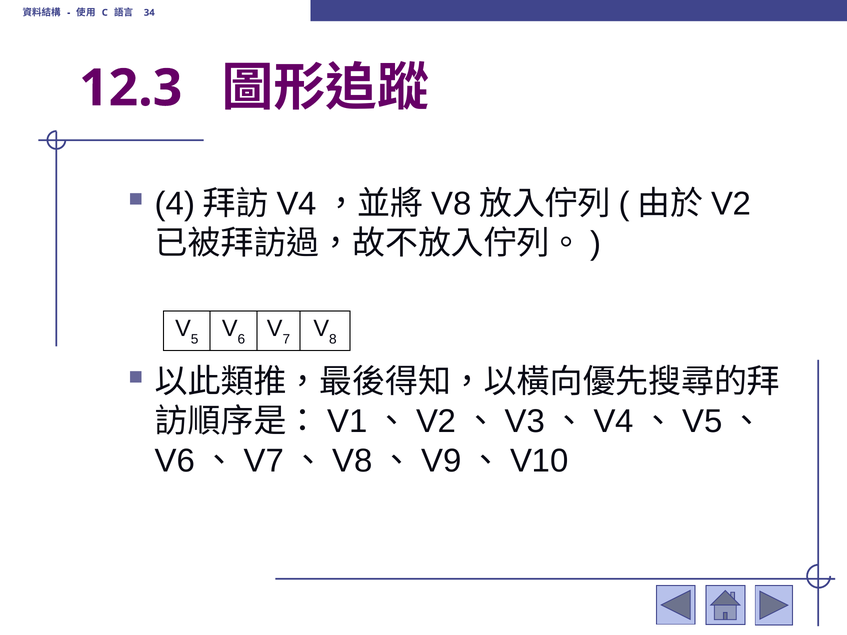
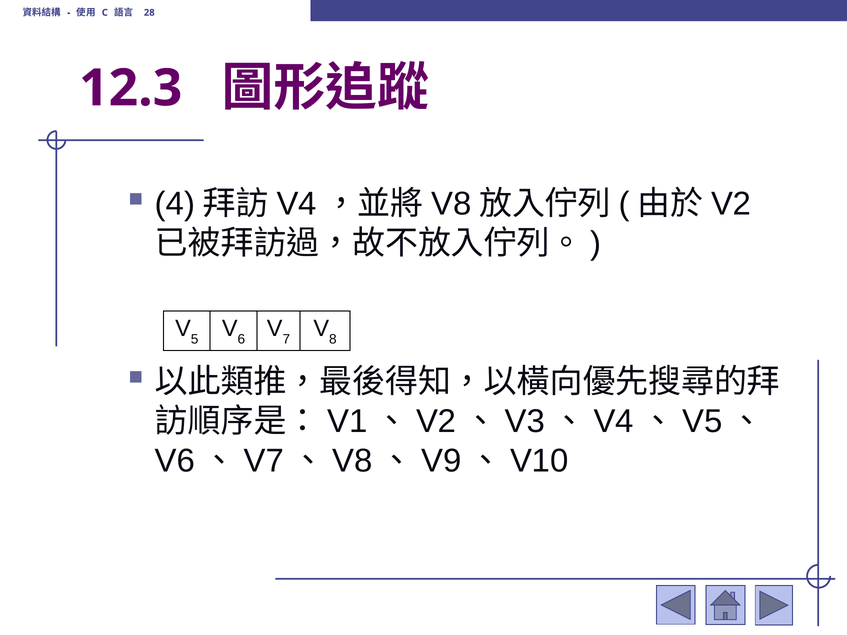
34: 34 -> 28 (149, 13)
